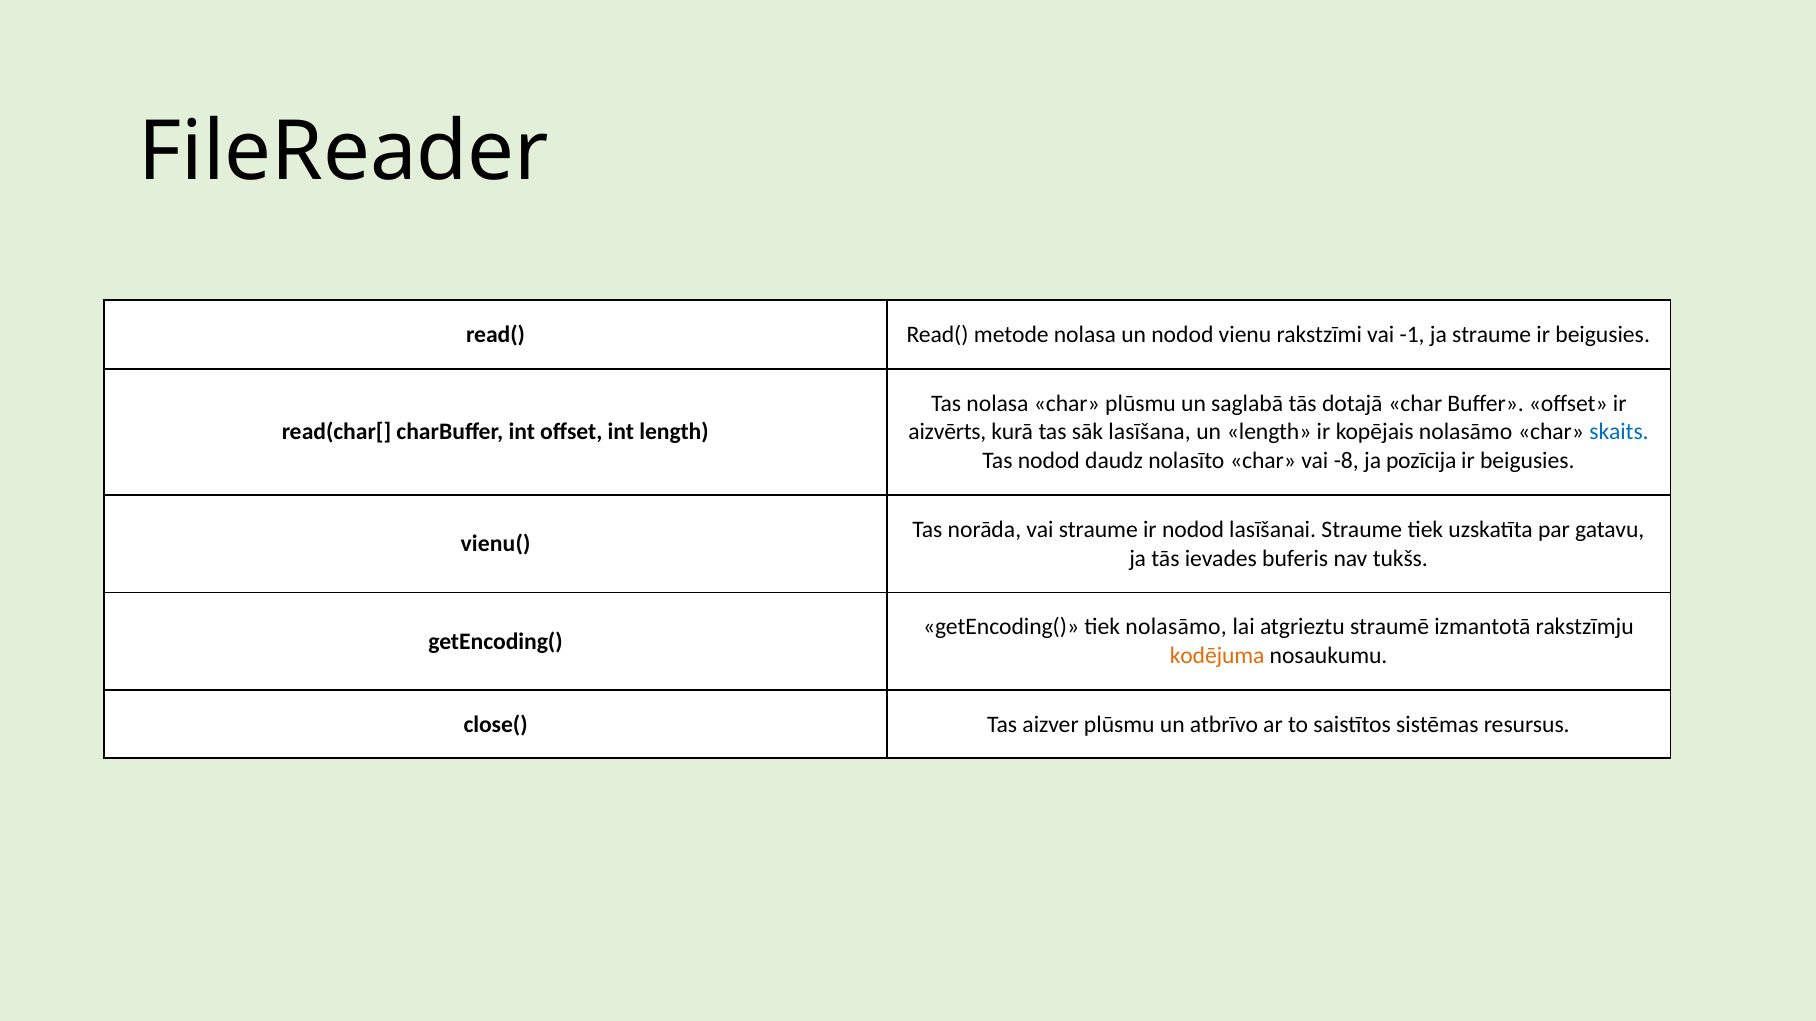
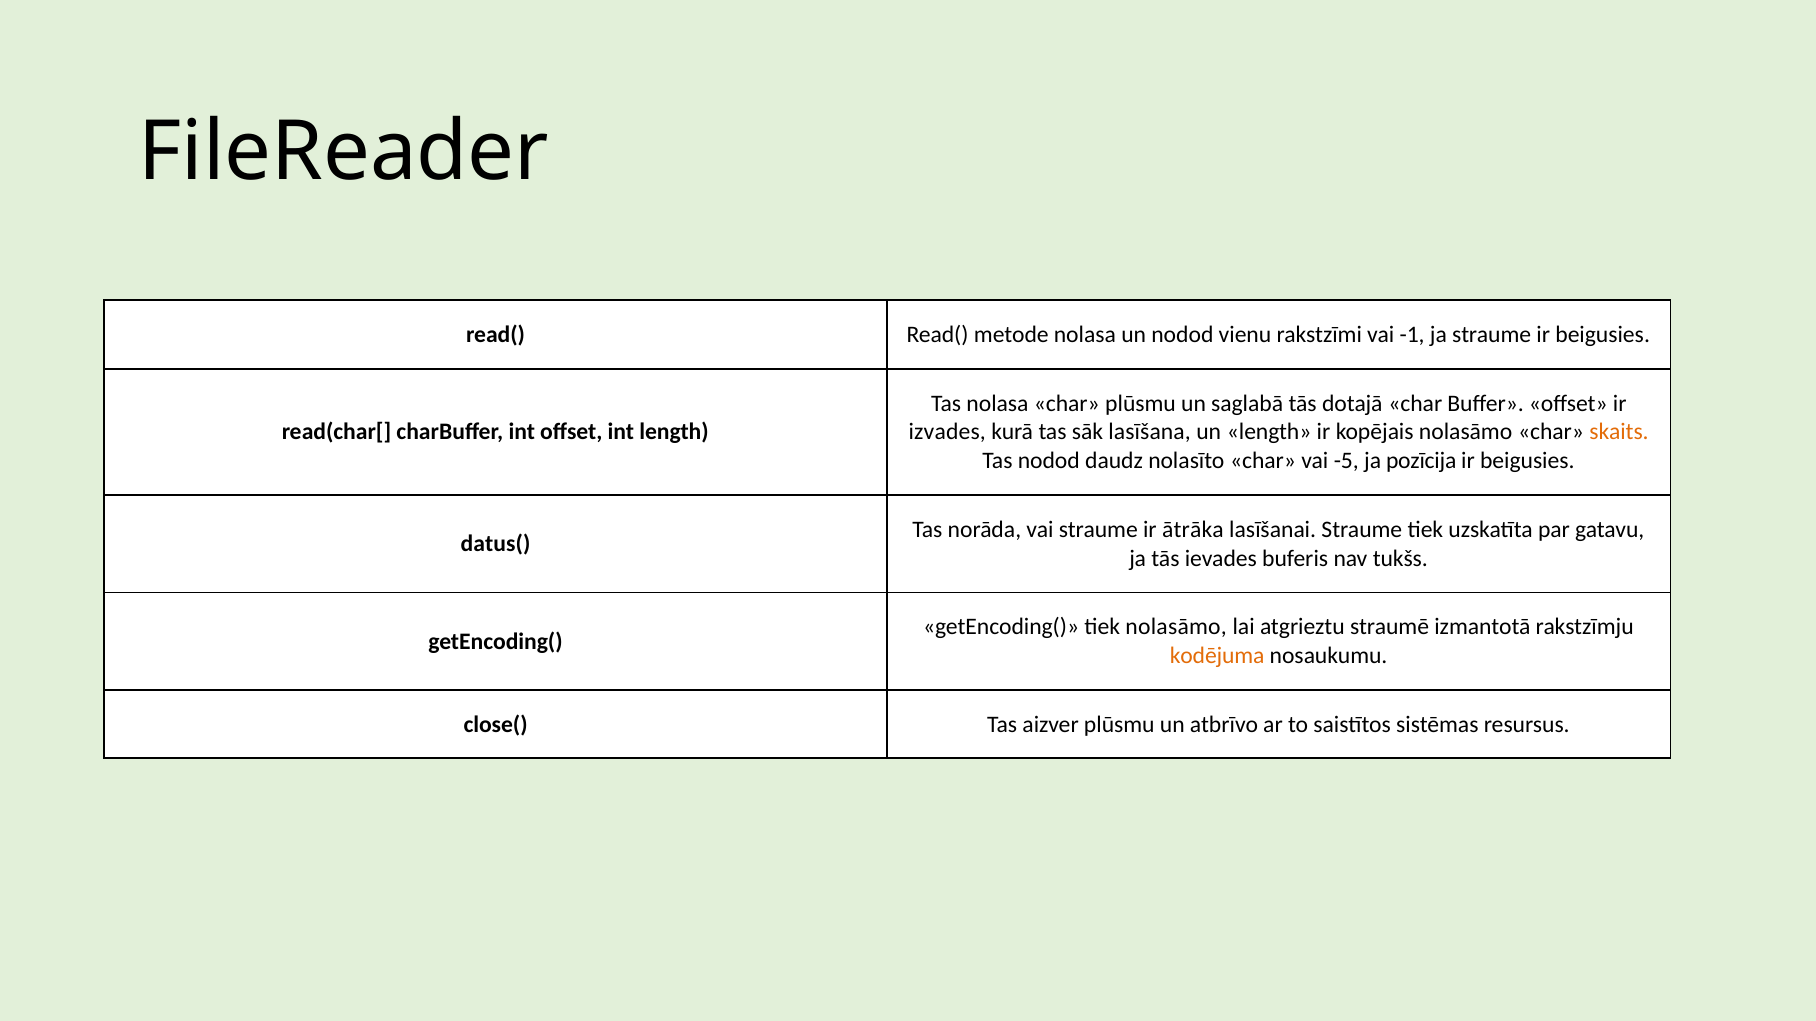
aizvērts: aizvērts -> izvades (947, 432)
skaits colour: blue -> orange (1619, 432)
-8: -8 -> -5 (1346, 461)
ir nodod: nodod -> ātrāka (1193, 530)
vienu(: vienu( -> datus( (495, 544)
